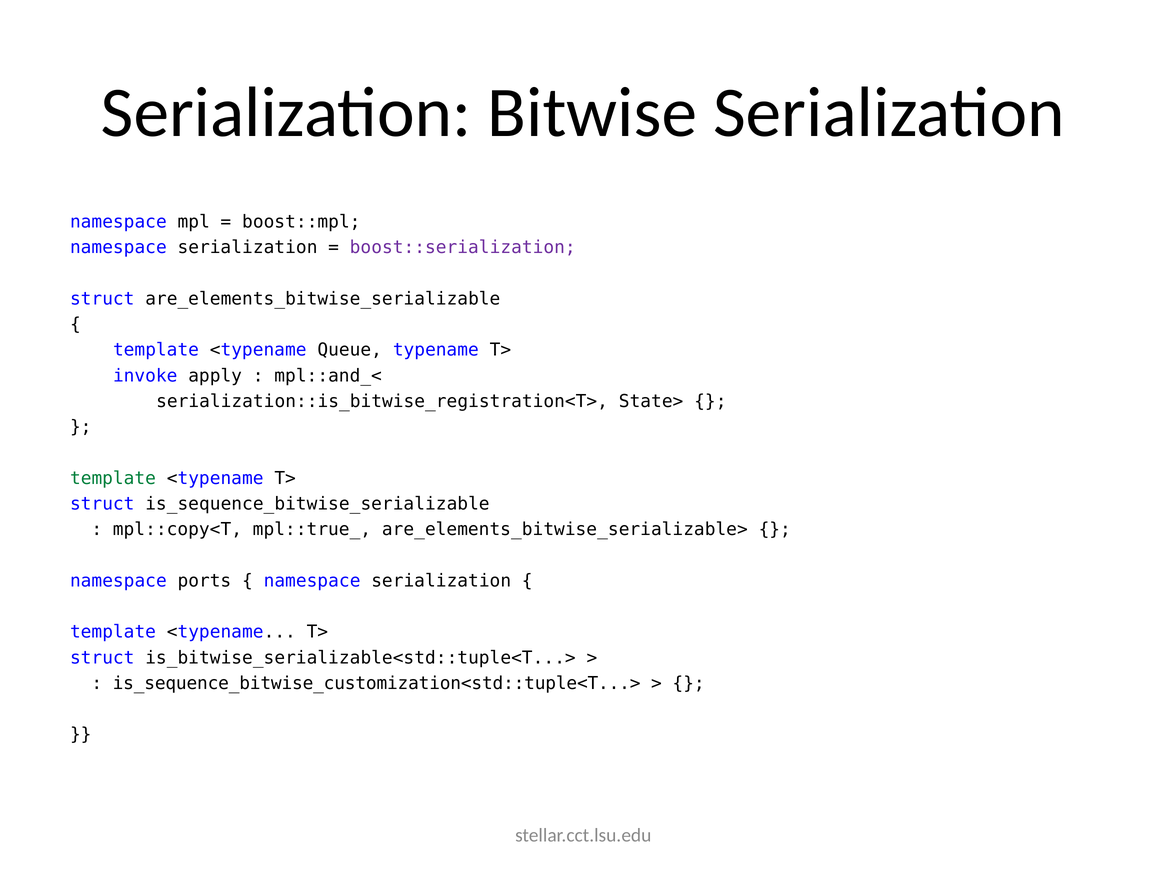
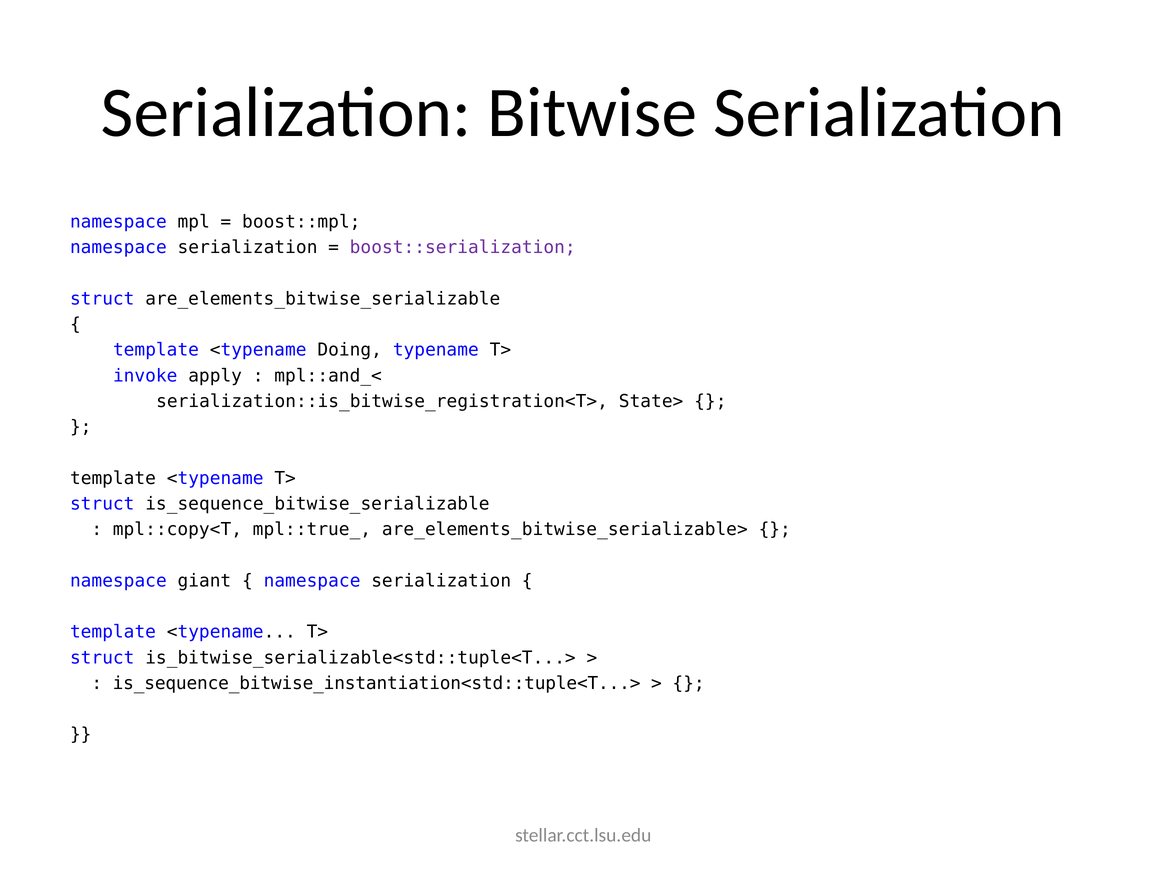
Queue: Queue -> Doing (350, 350)
template colour: green -> black (113, 478)
ports: ports -> giant (204, 581)
is_sequence_bitwise_customization<std::tuple<T...>: is_sequence_bitwise_customization<std::tuple<T...> -> is_sequence_bitwise_instantiation<std::tuple<T...> (377, 683)
